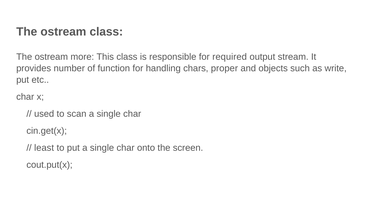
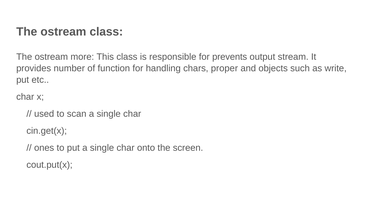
required: required -> prevents (230, 57)
least: least -> ones (44, 148)
